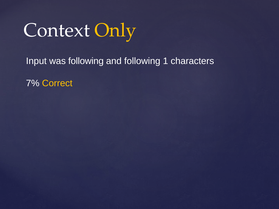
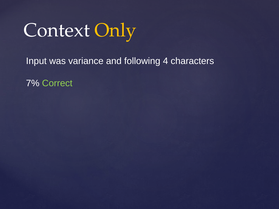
was following: following -> variance (86, 61)
1: 1 -> 4 (166, 61)
Correct colour: yellow -> light green (57, 83)
